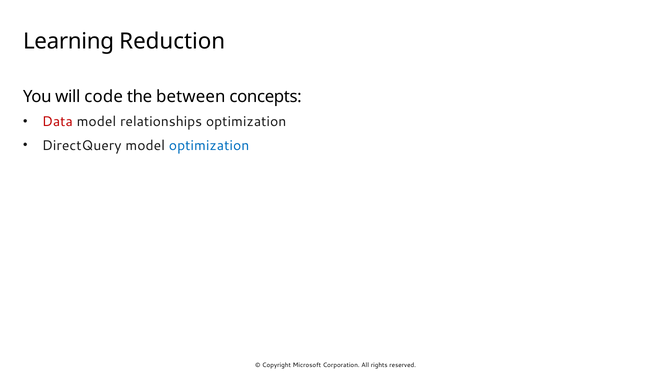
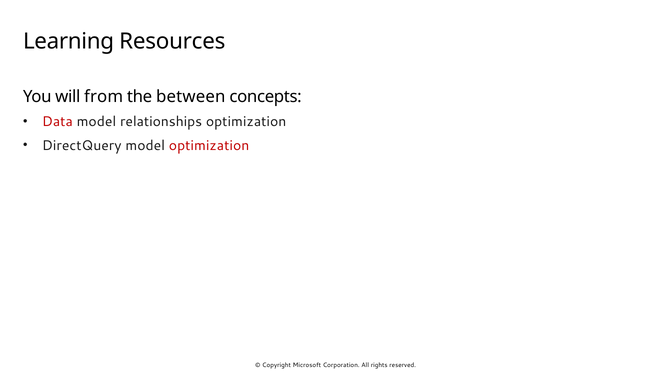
Reduction: Reduction -> Resources (172, 41)
code: code -> from (104, 96)
optimization colour: blue -> red (209, 145)
